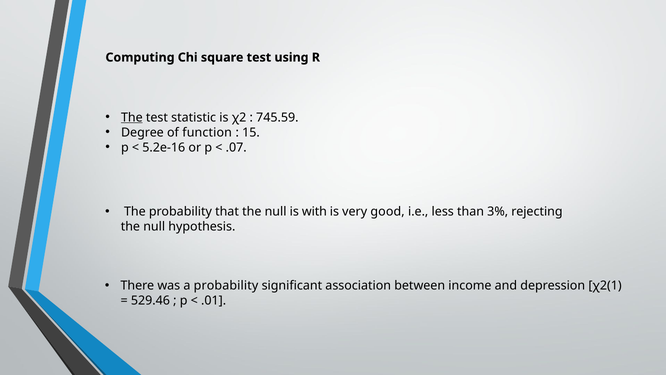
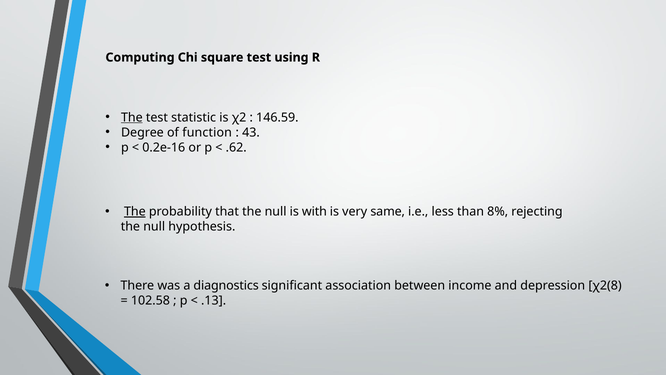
745.59: 745.59 -> 146.59 (277, 117)
15: 15 -> 43 (251, 132)
5.2e-16: 5.2e-16 -> 0.2e-16 (164, 147)
.07: .07 -> .62 (236, 147)
The underline: none -> present (135, 211)
good: good -> same (388, 211)
3%: 3% -> 8% (498, 211)
a probability: probability -> diagnostics (226, 285)
χ2(1: χ2(1 -> χ2(8 (605, 285)
529.46: 529.46 -> 102.58 (150, 300)
.01: .01 -> .13 (214, 300)
